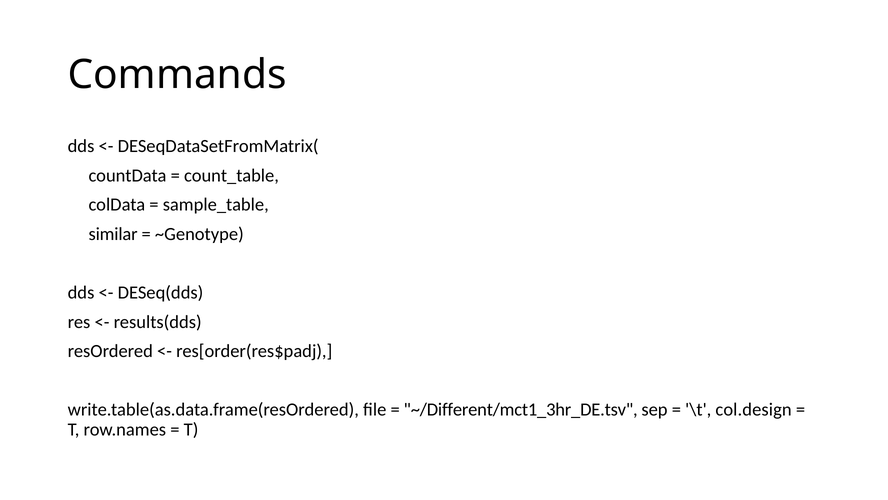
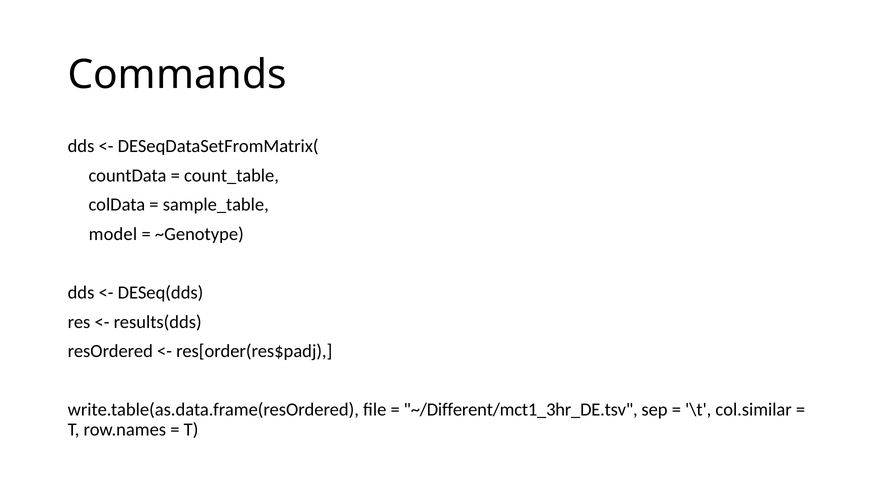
similar: similar -> model (113, 234)
col.design: col.design -> col.similar (754, 409)
